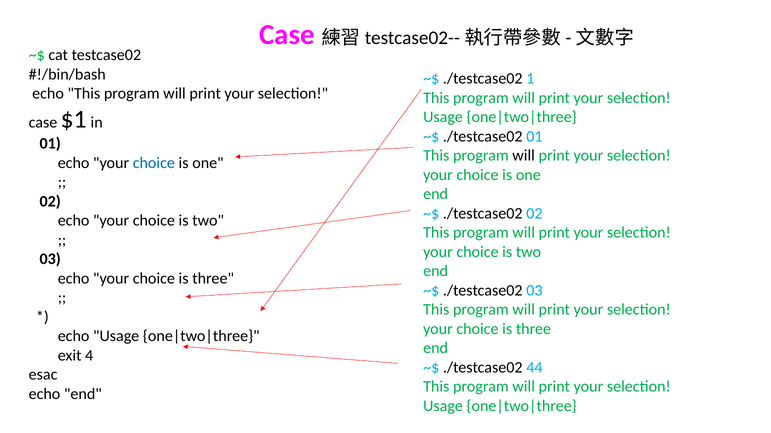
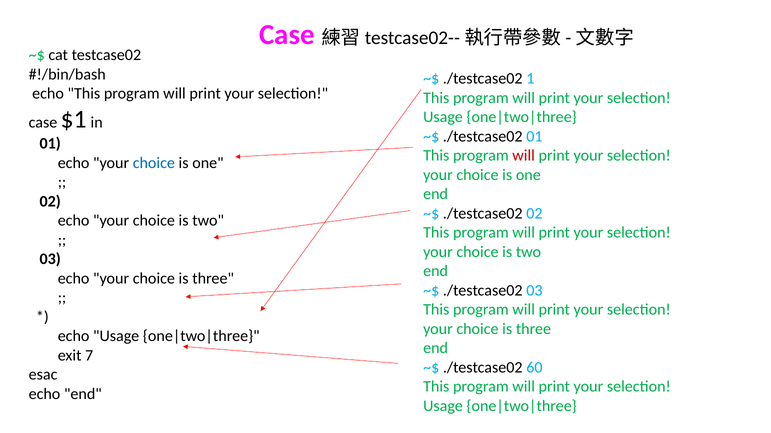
will colour: black -> red (524, 156)
4: 4 -> 7 (89, 356)
44: 44 -> 60 (534, 368)
